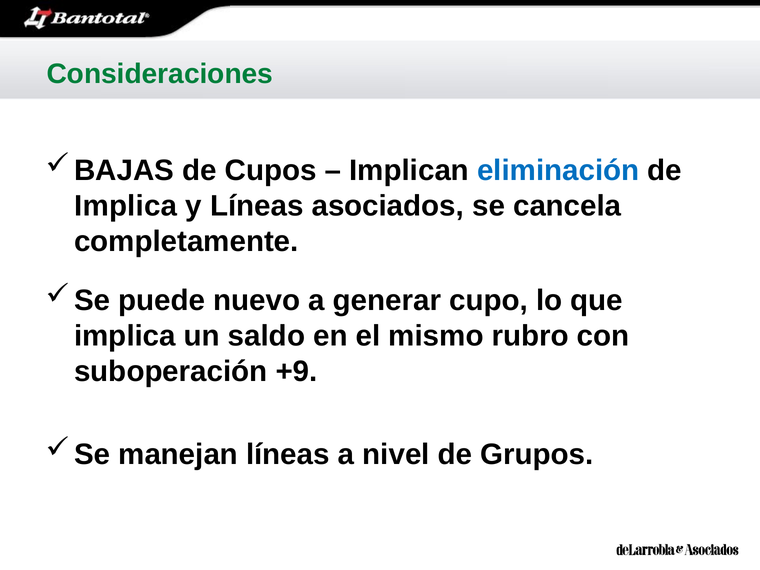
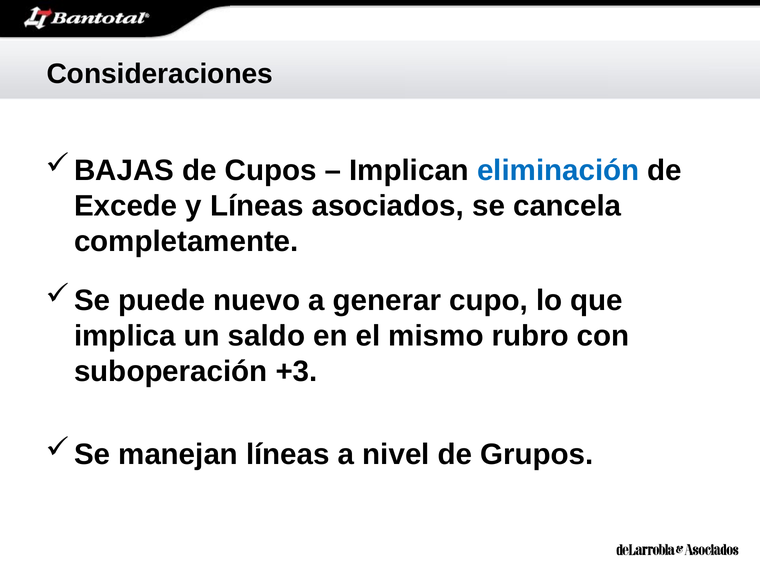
Consideraciones colour: green -> black (160, 74)
Implica: Implica -> Excede (126, 206)
+9: +9 -> +3 (296, 372)
